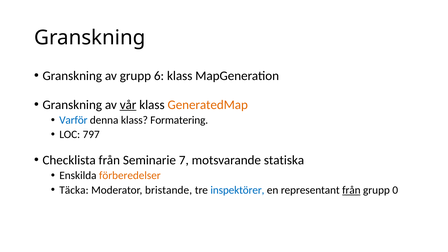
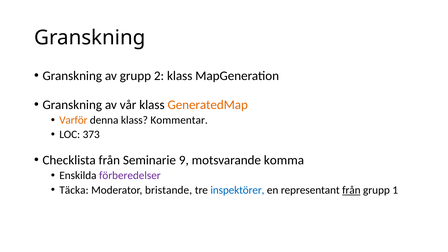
6: 6 -> 2 (159, 76)
vår underline: present -> none (128, 105)
Varför colour: blue -> orange (73, 120)
Formatering: Formatering -> Kommentar (179, 120)
797: 797 -> 373 (91, 135)
7: 7 -> 9 (184, 160)
statiska: statiska -> komma (284, 160)
förberedelser colour: orange -> purple (130, 176)
0: 0 -> 1 (395, 190)
